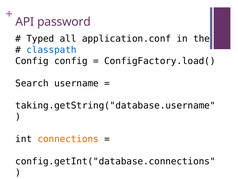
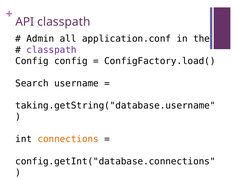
API password: password -> classpath (64, 22)
Typed: Typed -> Admin (40, 39)
classpath colour: blue -> purple (51, 50)
